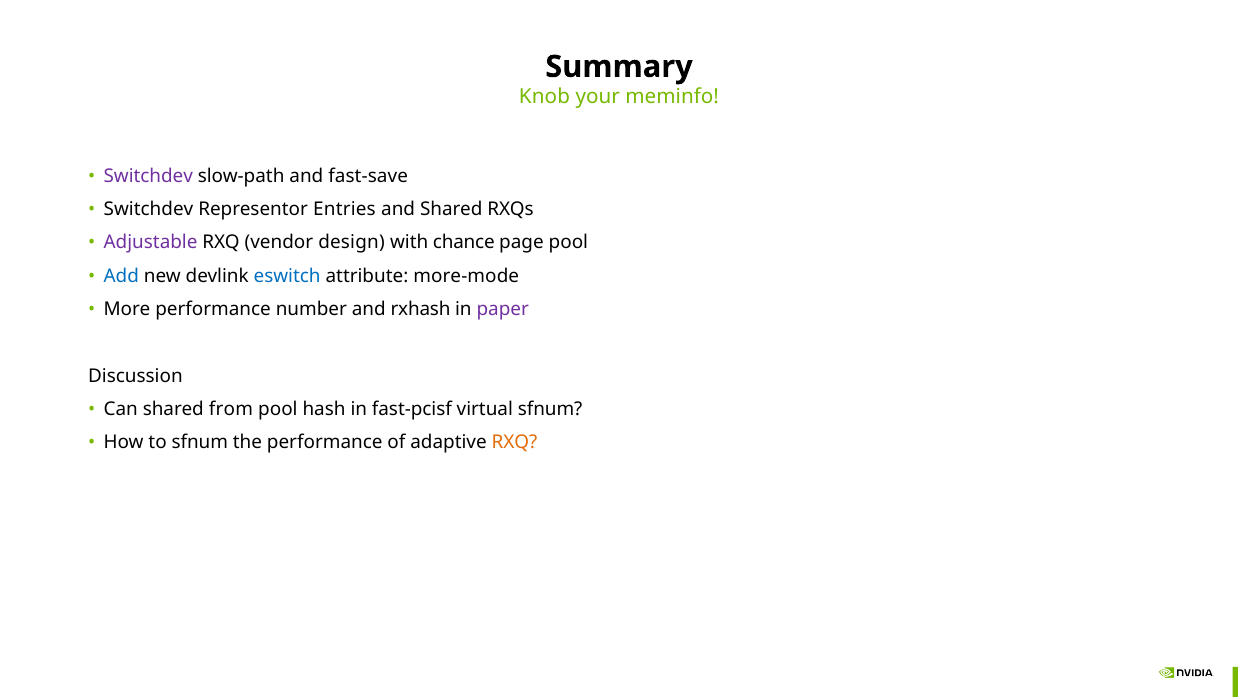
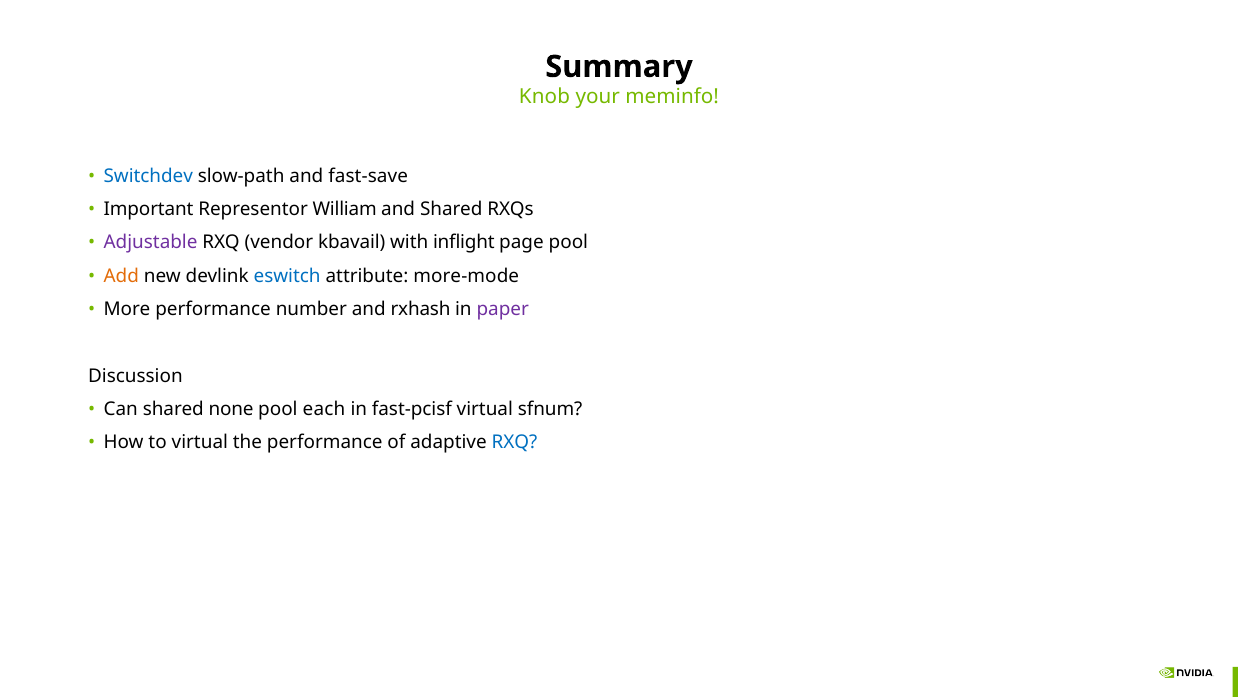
Switchdev colour: purple -> blue (148, 176)
Switchdev: Switchdev -> Important (149, 209)
Entries: Entries -> William (345, 209)
design: design -> kbavail (352, 242)
chance: chance -> inflight (464, 242)
Add colour: blue -> orange (121, 276)
from: from -> none (231, 409)
hash: hash -> each (324, 409)
to sfnum: sfnum -> virtual (200, 442)
RXQ colour: orange -> blue (514, 442)
